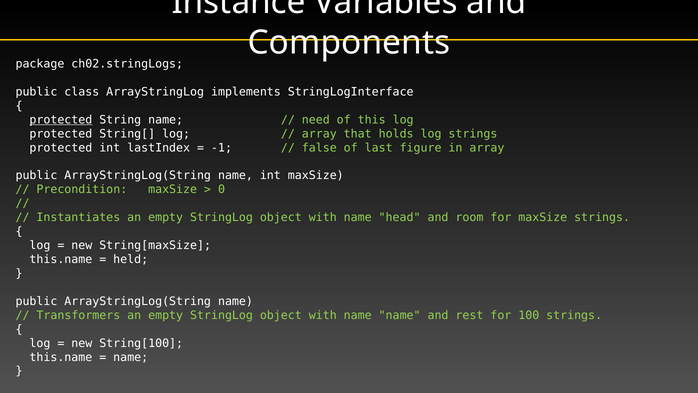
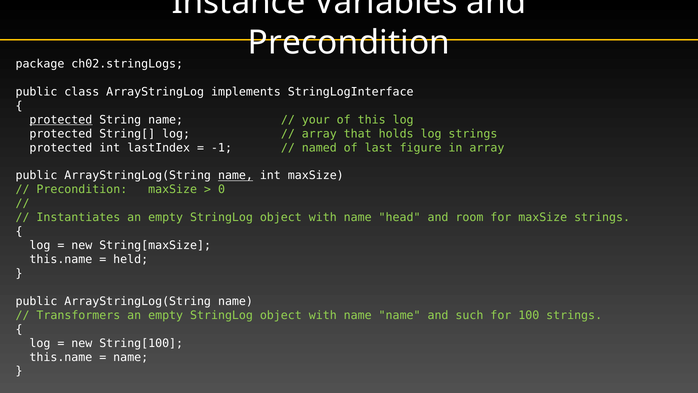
Components: Components -> Precondition (349, 43)
need: need -> your (316, 120)
false: false -> named (319, 148)
name underline: none -> present (235, 175)
rest: rest -> such (469, 315)
